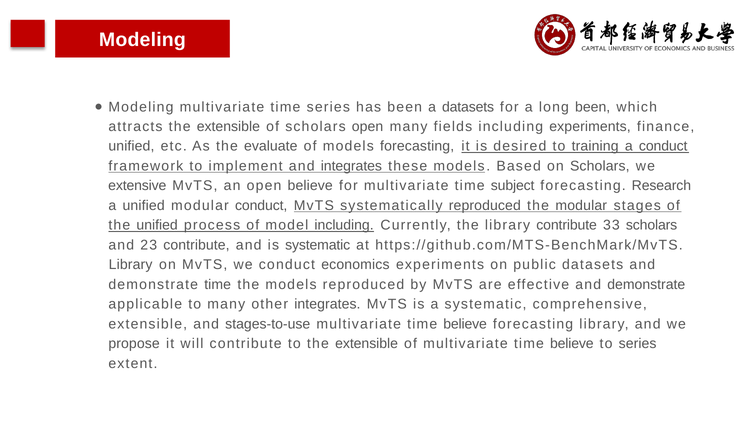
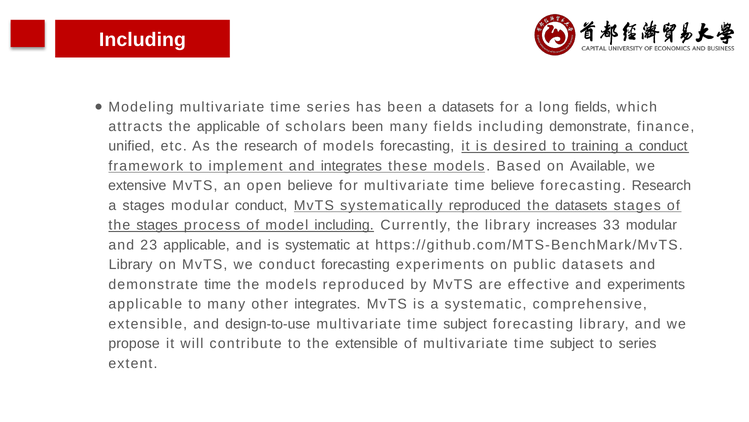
Modeling: Modeling -> Including (142, 40)
long been: been -> fields (593, 107)
attracts the extensible: extensible -> applicable (228, 126)
scholars open: open -> been (368, 126)
including experiments: experiments -> demonstrate (590, 126)
the evaluate: evaluate -> research (271, 146)
on Scholars: Scholars -> Available (600, 166)
time subject: subject -> believe (513, 186)
a unified: unified -> stages (144, 205)
the modular: modular -> datasets (581, 205)
the unified: unified -> stages (157, 225)
library contribute: contribute -> increases (567, 225)
33 scholars: scholars -> modular (652, 225)
23 contribute: contribute -> applicable (197, 245)
conduct economics: economics -> forecasting (355, 264)
effective and demonstrate: demonstrate -> experiments (646, 284)
stages-to-use: stages-to-use -> design-to-use (268, 323)
believe: believe -> subject (465, 323)
of multivariate time believe: believe -> subject (572, 343)
